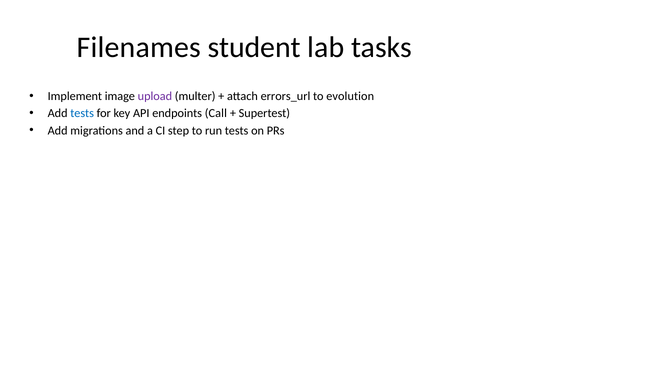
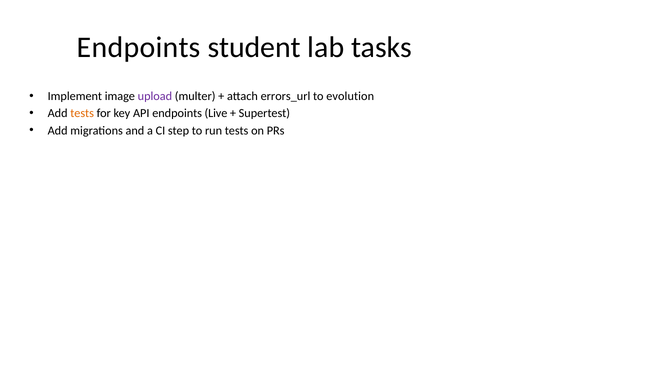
Filenames: Filenames -> Endpoints (139, 47)
tests colour: blue -> orange (82, 113)
Call: Call -> Live (216, 113)
